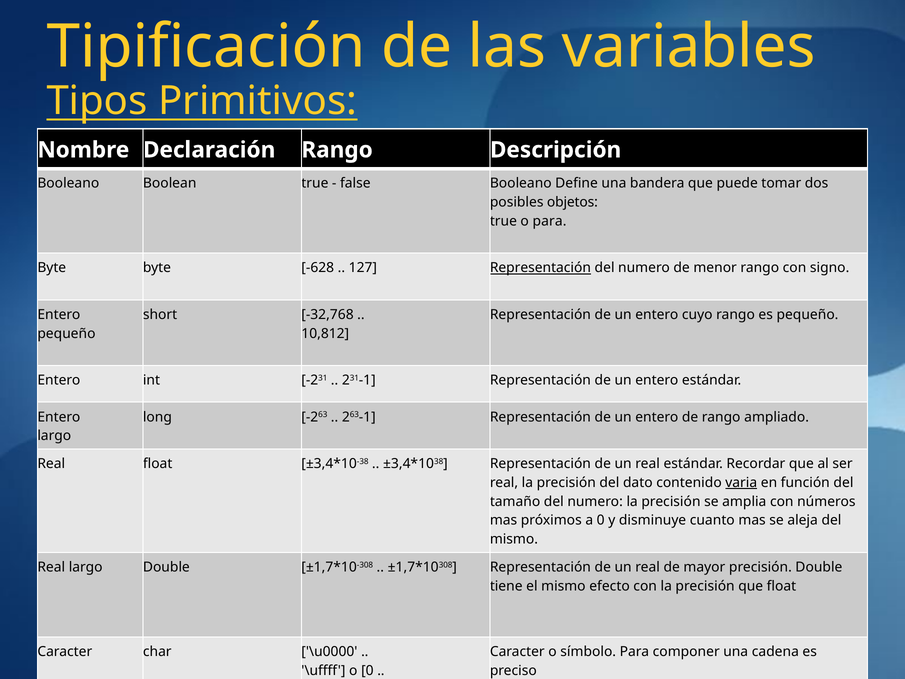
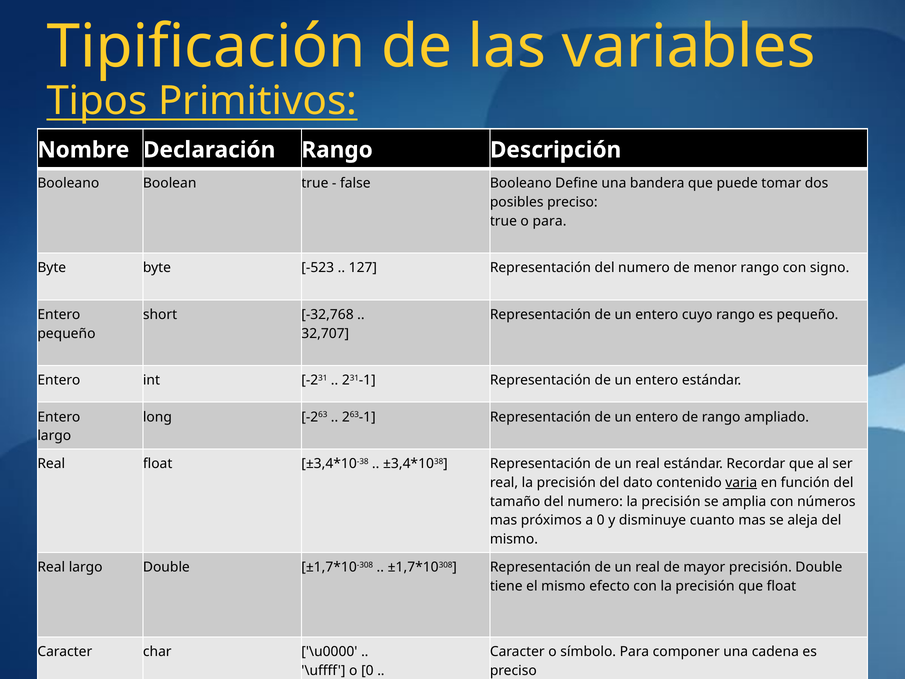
posibles objetos: objetos -> preciso (572, 202)
-628: -628 -> -523 (318, 268)
Representación underline: present -> none (540, 268)
10,812: 10,812 -> 32,707 (325, 333)
